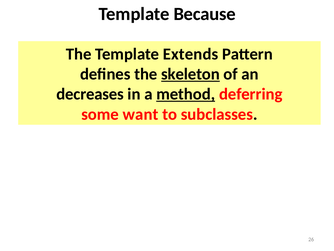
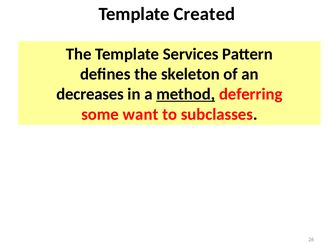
Because: Because -> Created (204, 14)
Extends: Extends -> Services (191, 54)
skeleton underline: present -> none (190, 74)
